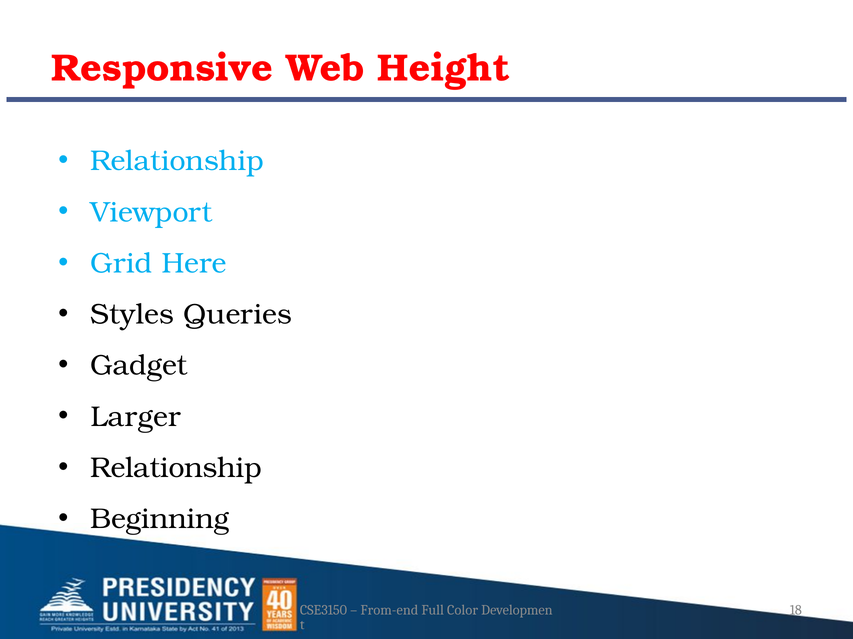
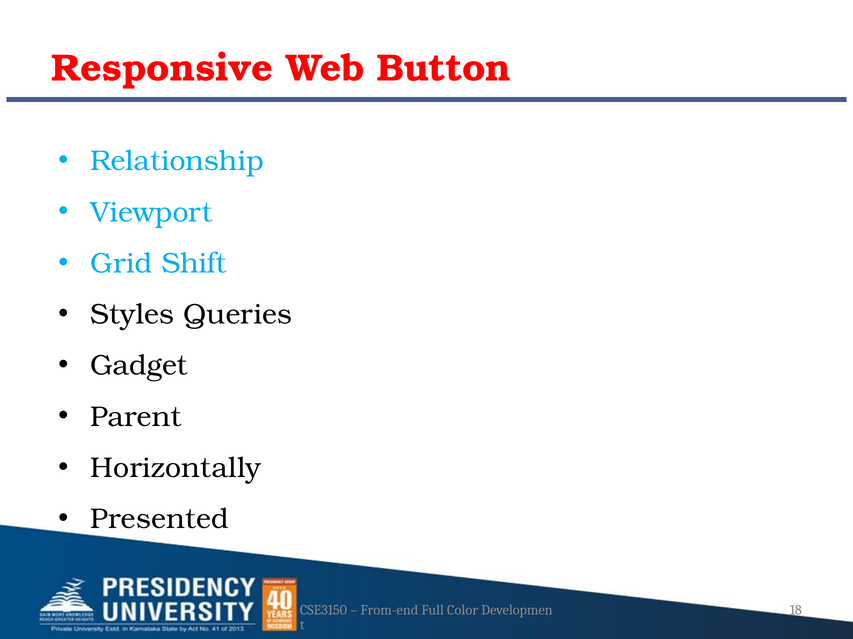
Height: Height -> Button (444, 68)
Here: Here -> Shift (194, 264)
Larger: Larger -> Parent (136, 417)
Relationship: Relationship -> Horizontally (176, 468)
Beginning: Beginning -> Presented (160, 519)
